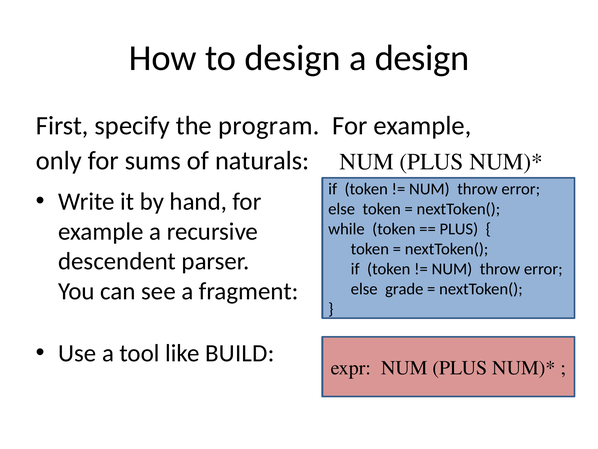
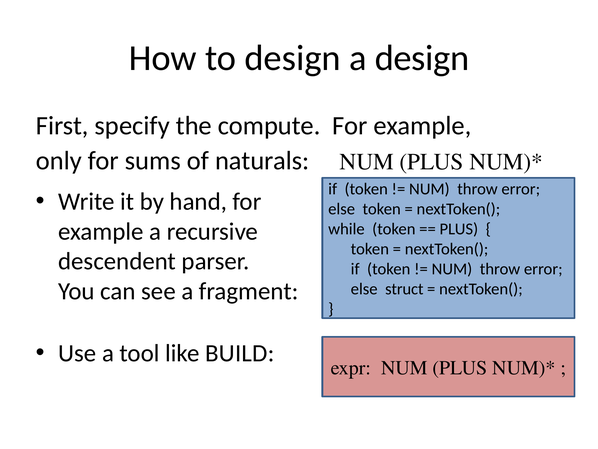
program: program -> compute (269, 125)
grade: grade -> struct (404, 289)
